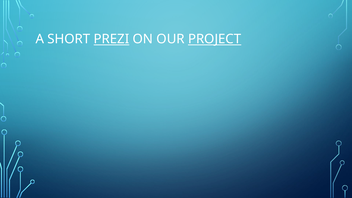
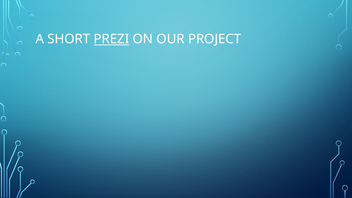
PROJECT underline: present -> none (215, 39)
